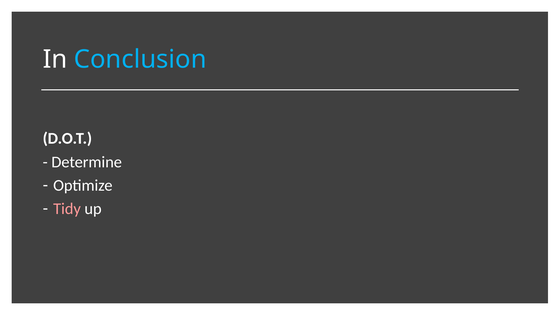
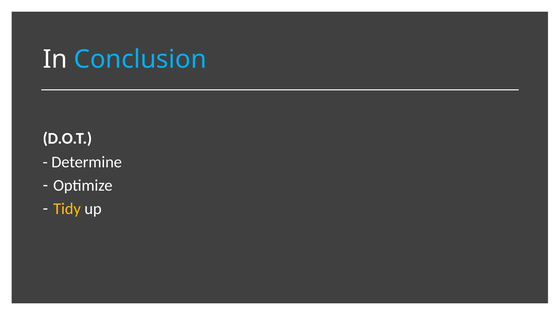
Tidy colour: pink -> yellow (67, 209)
